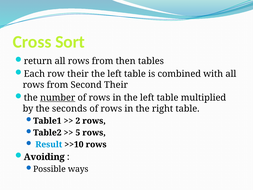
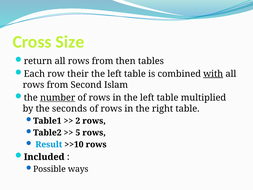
Sort: Sort -> Size (70, 42)
with underline: none -> present (213, 74)
Second Their: Their -> Islam (116, 85)
Avoiding: Avoiding -> Included (44, 157)
